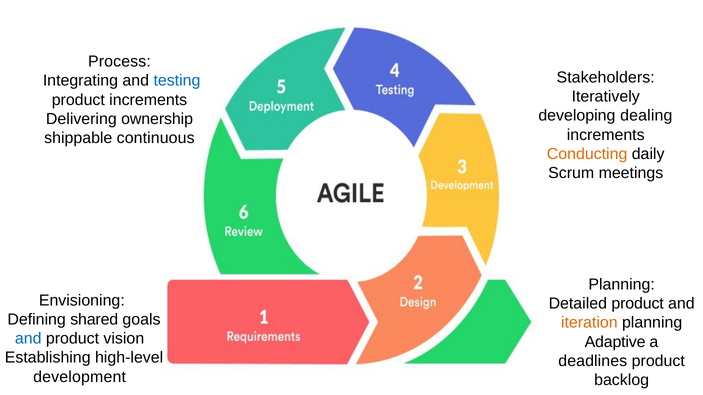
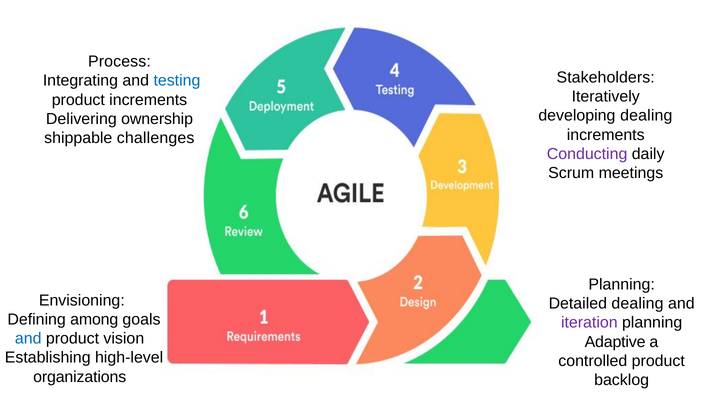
continuous: continuous -> challenges (156, 138)
Conducting colour: orange -> purple (587, 154)
Detailed product: product -> dealing (638, 304)
shared: shared -> among (94, 320)
iteration colour: orange -> purple (589, 323)
deadlines: deadlines -> controlled (593, 361)
development: development -> organizations (80, 377)
